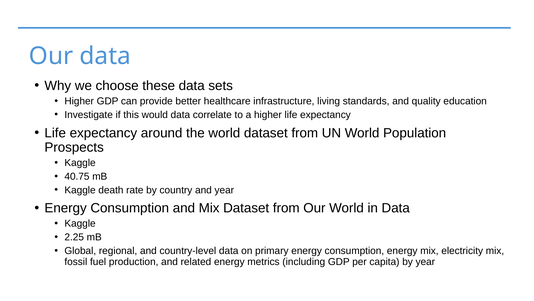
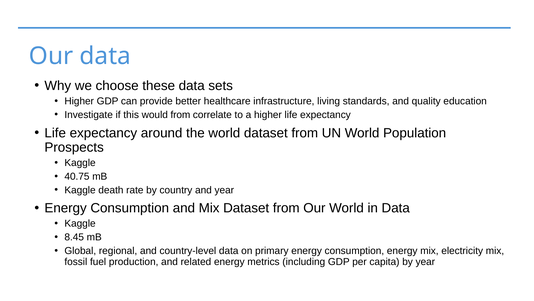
would data: data -> from (180, 114)
2.25: 2.25 -> 8.45 (74, 237)
